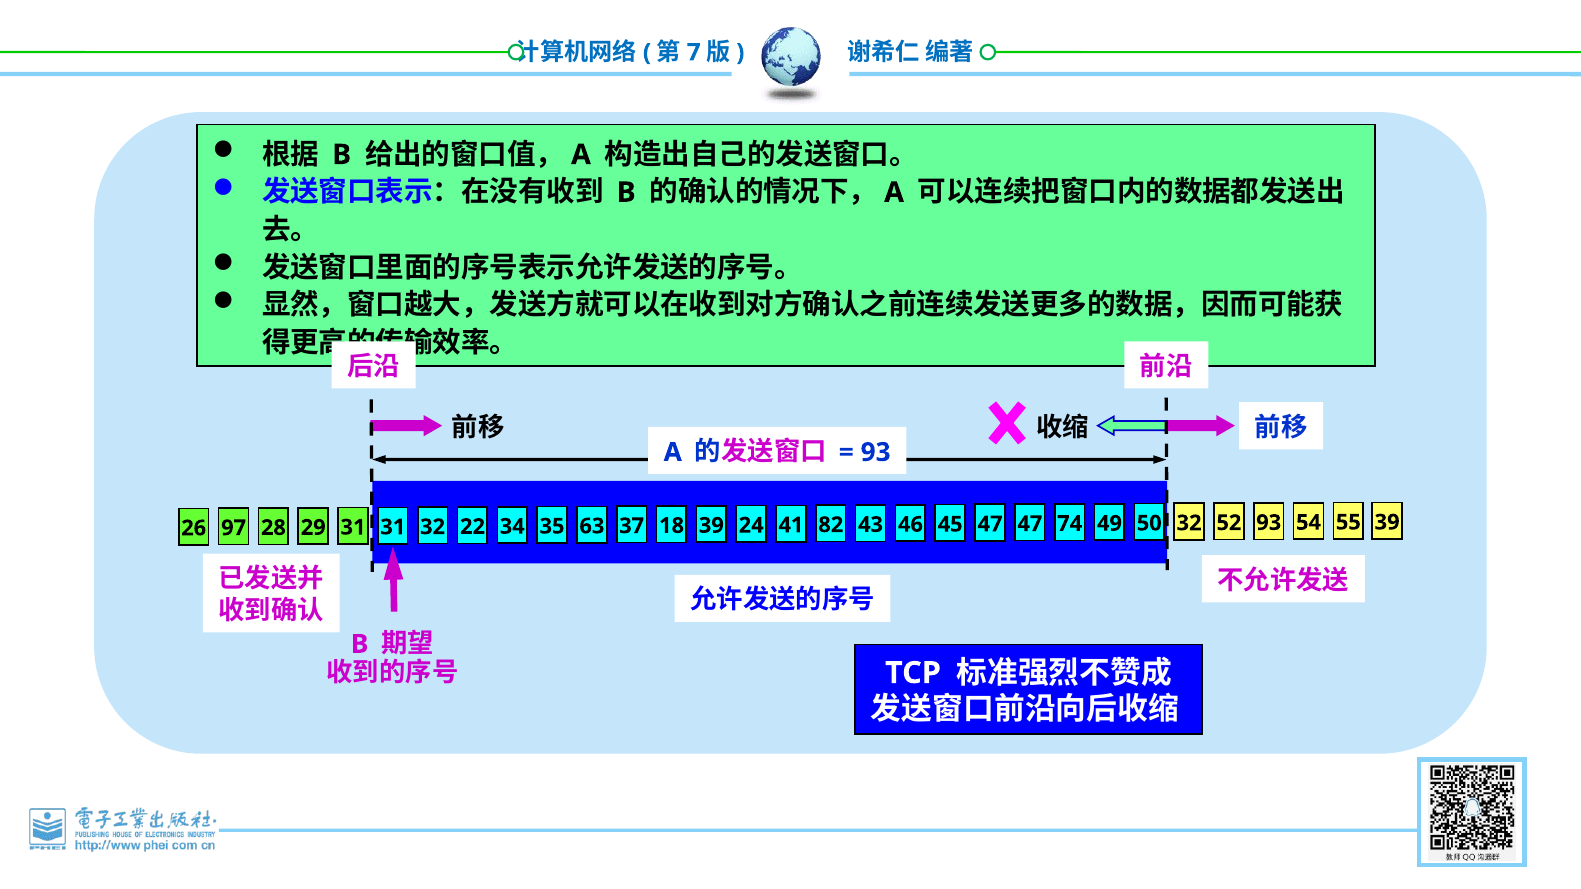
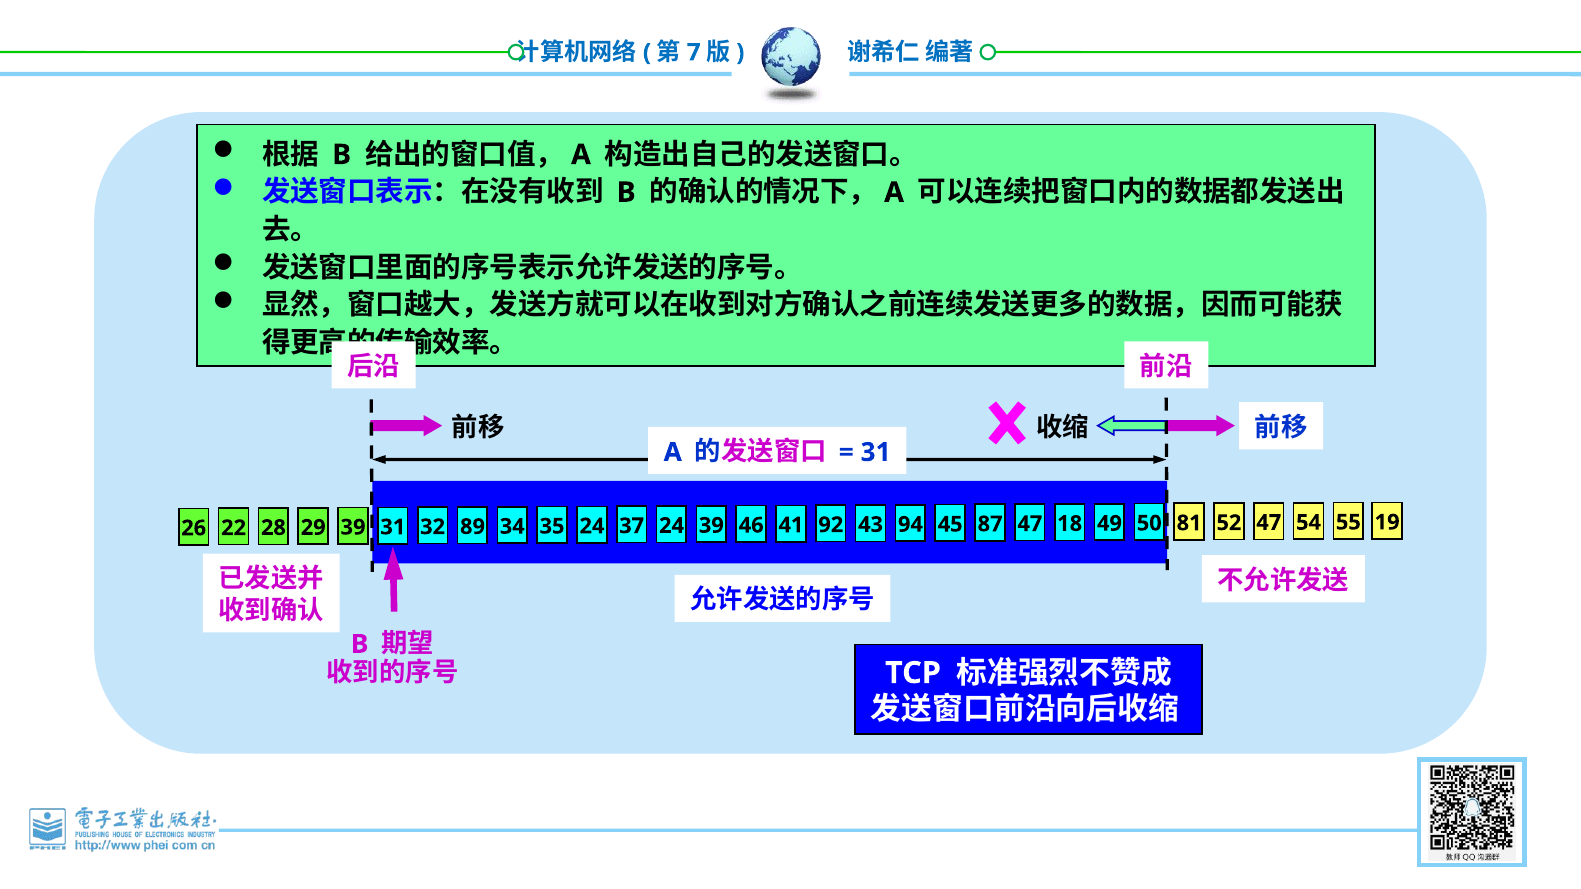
93: 93 -> 31 (876, 452)
97: 97 -> 22 (234, 528)
29 31: 31 -> 39 (353, 527)
22: 22 -> 89 (473, 527)
35 63: 63 -> 24 (592, 526)
37 18: 18 -> 24 (672, 526)
24: 24 -> 46 (751, 525)
82: 82 -> 92 (831, 525)
46: 46 -> 94 (910, 525)
45 47: 47 -> 87 (990, 524)
74: 74 -> 18 (1070, 524)
50 32: 32 -> 81 (1189, 523)
52 93: 93 -> 47 (1269, 523)
55 39: 39 -> 19 (1387, 522)
